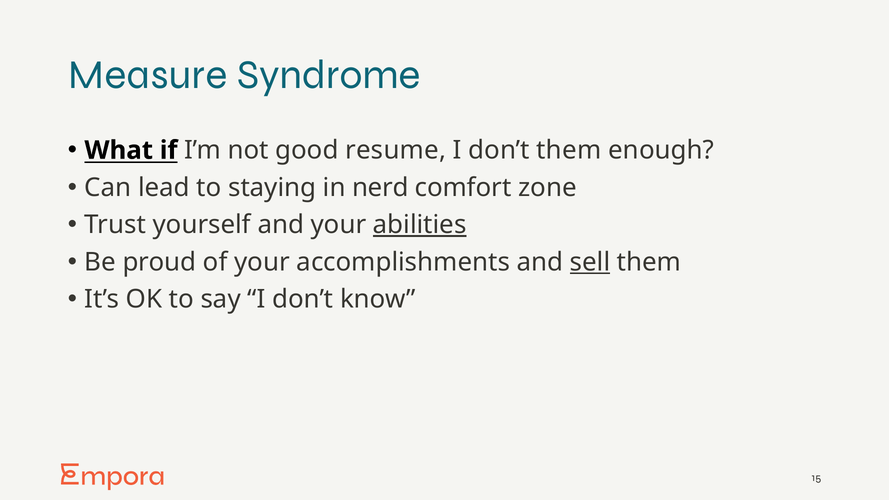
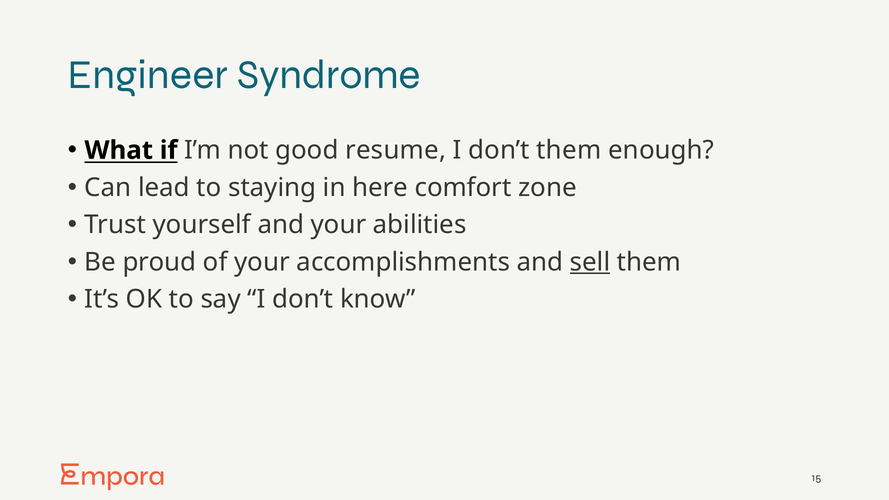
Measure: Measure -> Engineer (148, 75)
nerd: nerd -> here (380, 188)
abilities underline: present -> none (420, 225)
